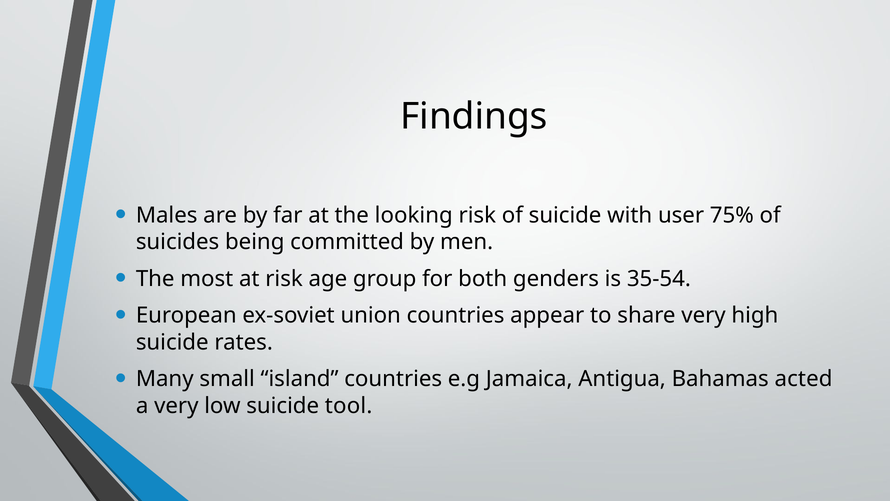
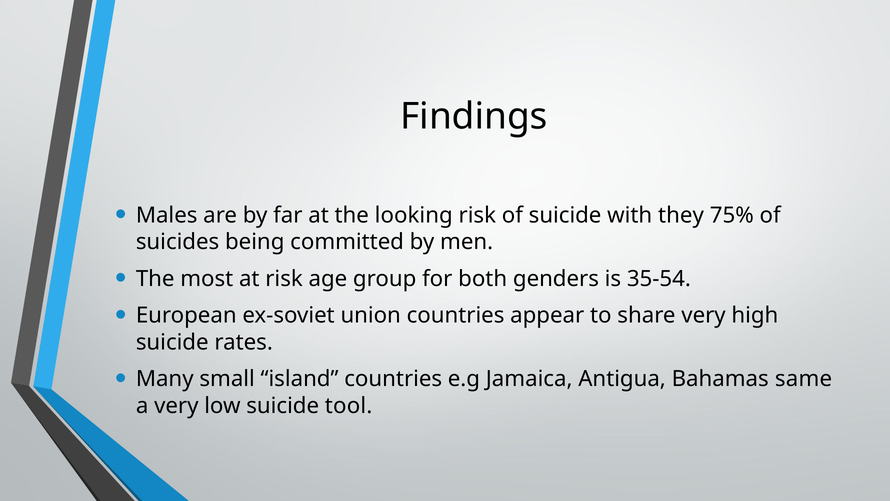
user: user -> they (681, 215)
acted: acted -> same (804, 379)
